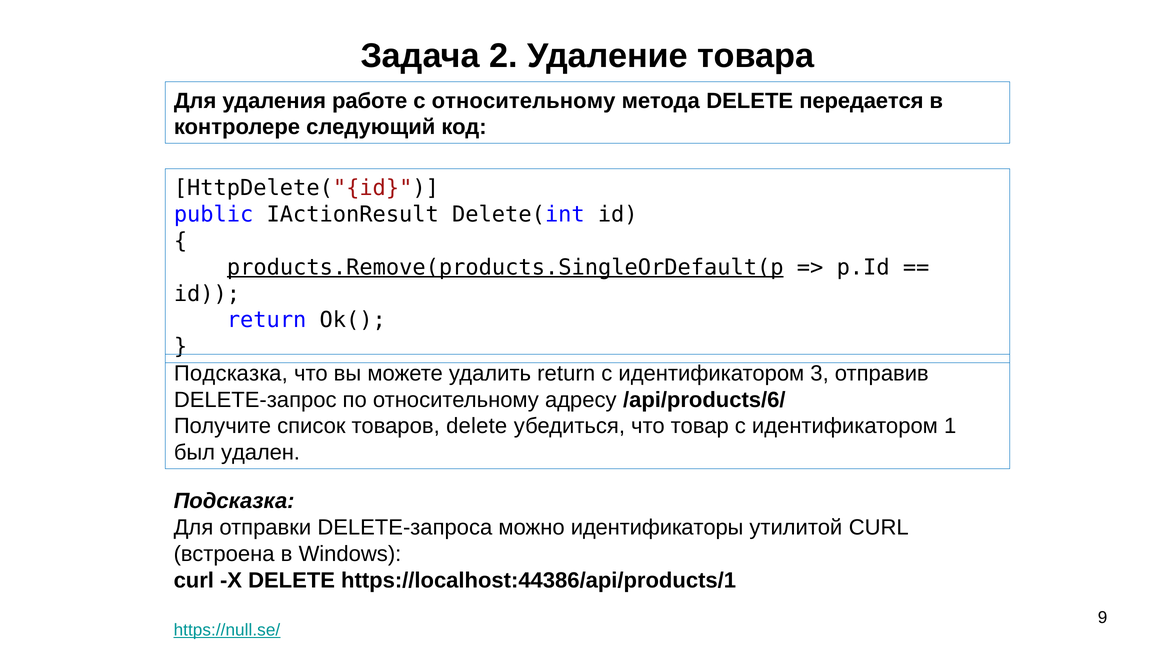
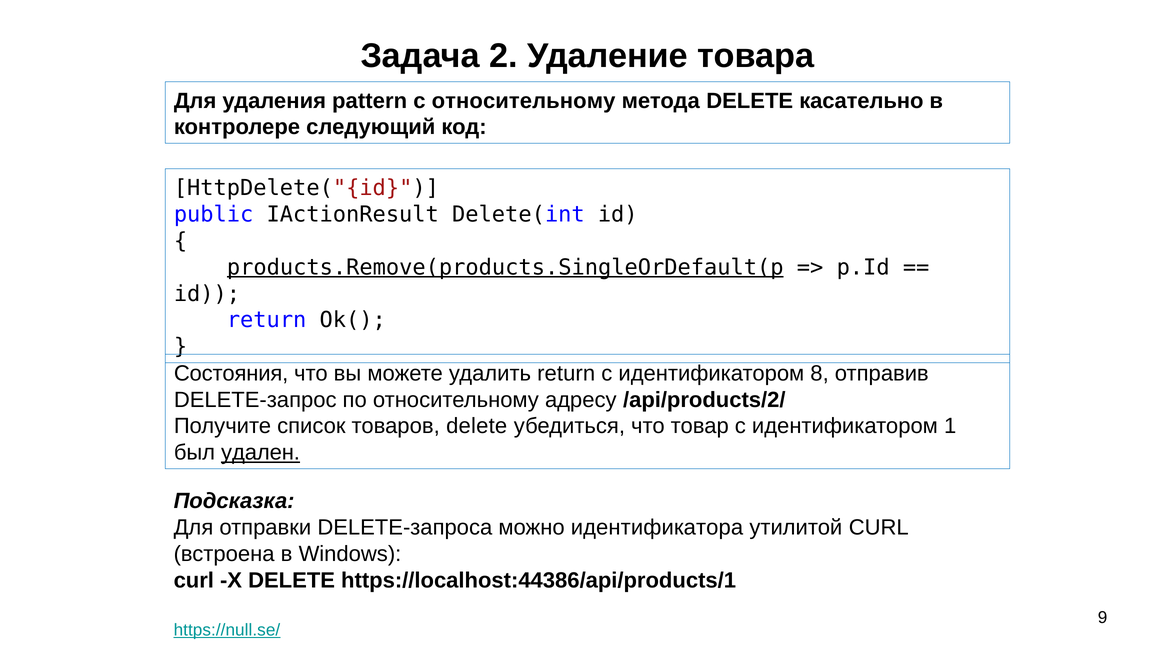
работе: работе -> pattern (370, 101)
передается: передается -> касательно (861, 101)
Подсказка: Подсказка -> Состояния (231, 373)
3: 3 -> 8 (820, 373)
/api/products/6/: /api/products/6/ -> /api/products/2/ (704, 400)
удален underline: none -> present (261, 453)
идентификаторы: идентификаторы -> идентификатора (657, 527)
